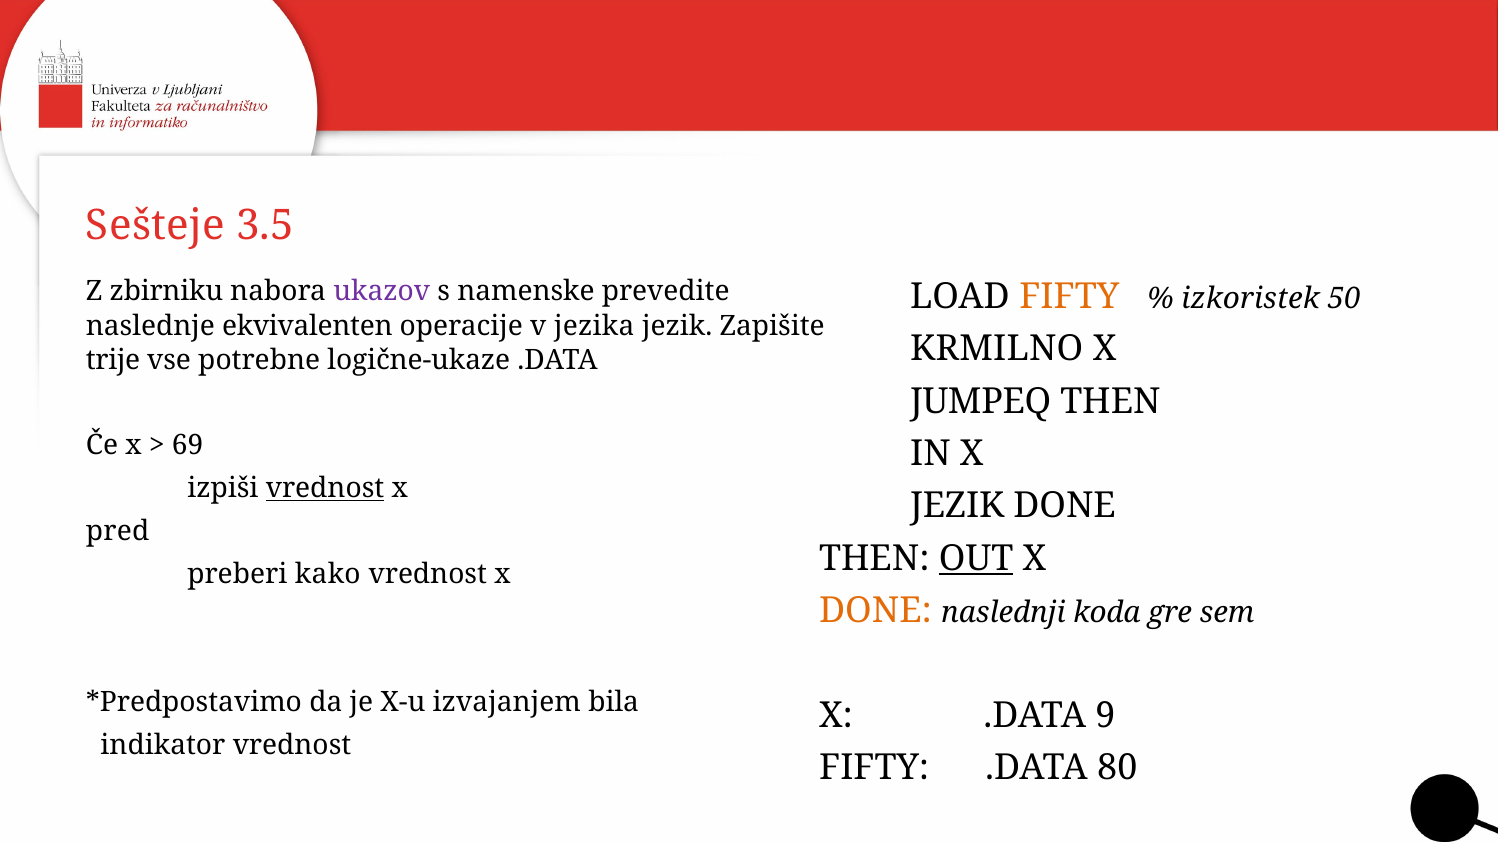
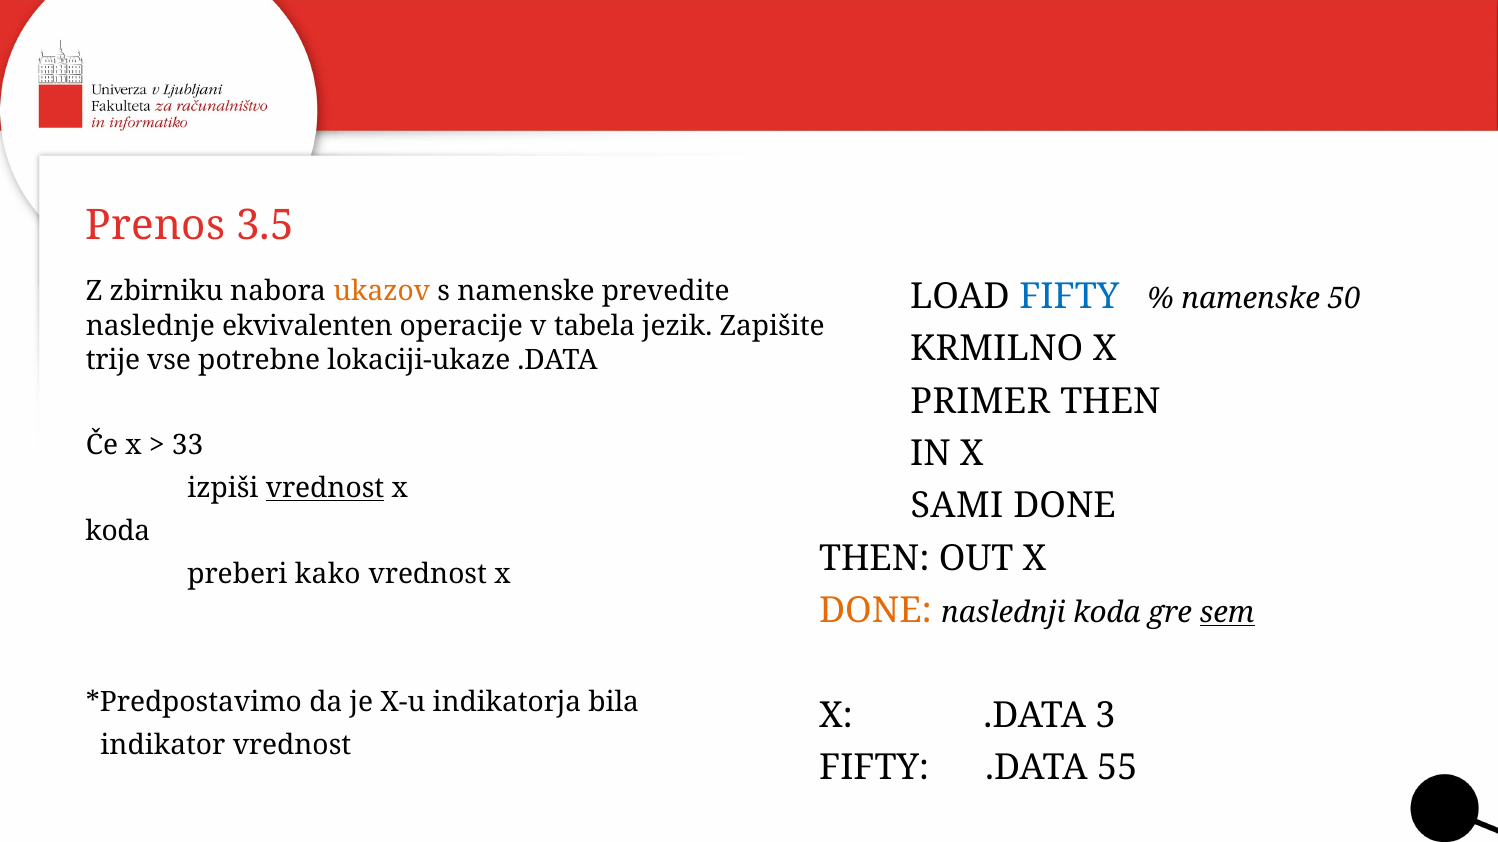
Sešteje: Sešteje -> Prenos (156, 226)
ukazov colour: purple -> orange (382, 292)
FIFTY colour: orange -> blue (1069, 297)
izkoristek: izkoristek -> namenske (1251, 299)
jezika: jezika -> tabela (595, 326)
logične-ukaze: logične-ukaze -> lokaciji-ukaze (419, 361)
JUMPEQ: JUMPEQ -> PRIMER (980, 402)
69: 69 -> 33 (188, 446)
JEZIK: JEZIK -> SAMI (957, 506)
pred: pred -> koda (118, 532)
OUT underline: present -> none (976, 559)
sem underline: none -> present (1227, 613)
izvajanjem: izvajanjem -> indikatorja (507, 703)
9: 9 -> 3 (1105, 716)
80: 80 -> 55 (1117, 768)
